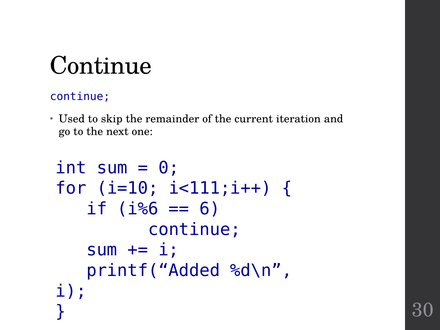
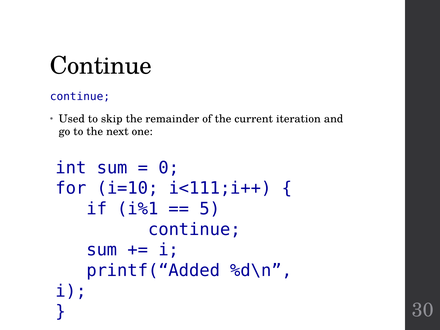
i%6: i%6 -> i%1 (138, 209)
6: 6 -> 5 (210, 209)
